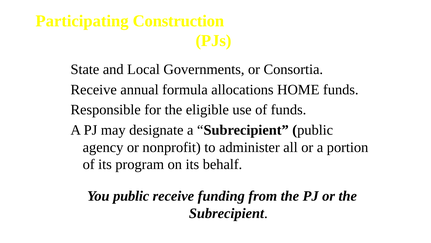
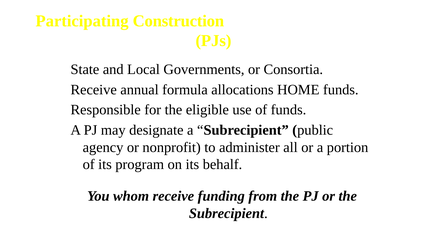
You public: public -> whom (131, 196)
